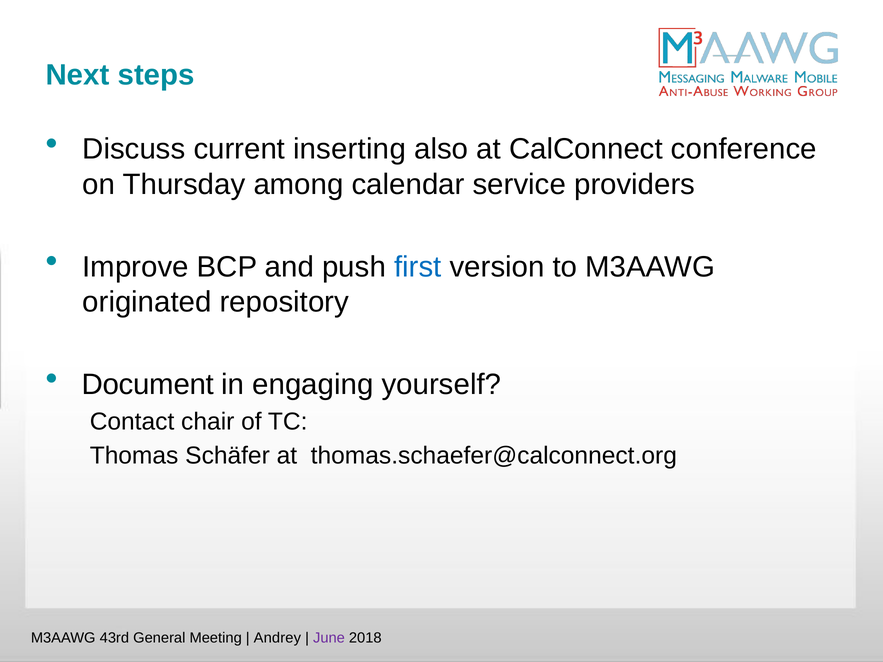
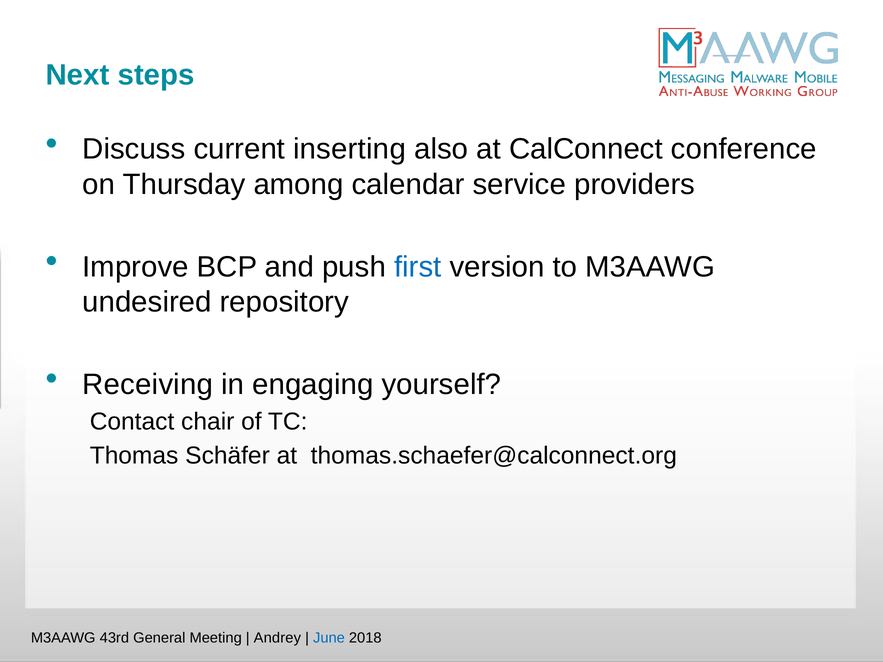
originated: originated -> undesired (147, 302)
Document: Document -> Receiving (148, 385)
June colour: purple -> blue (329, 638)
